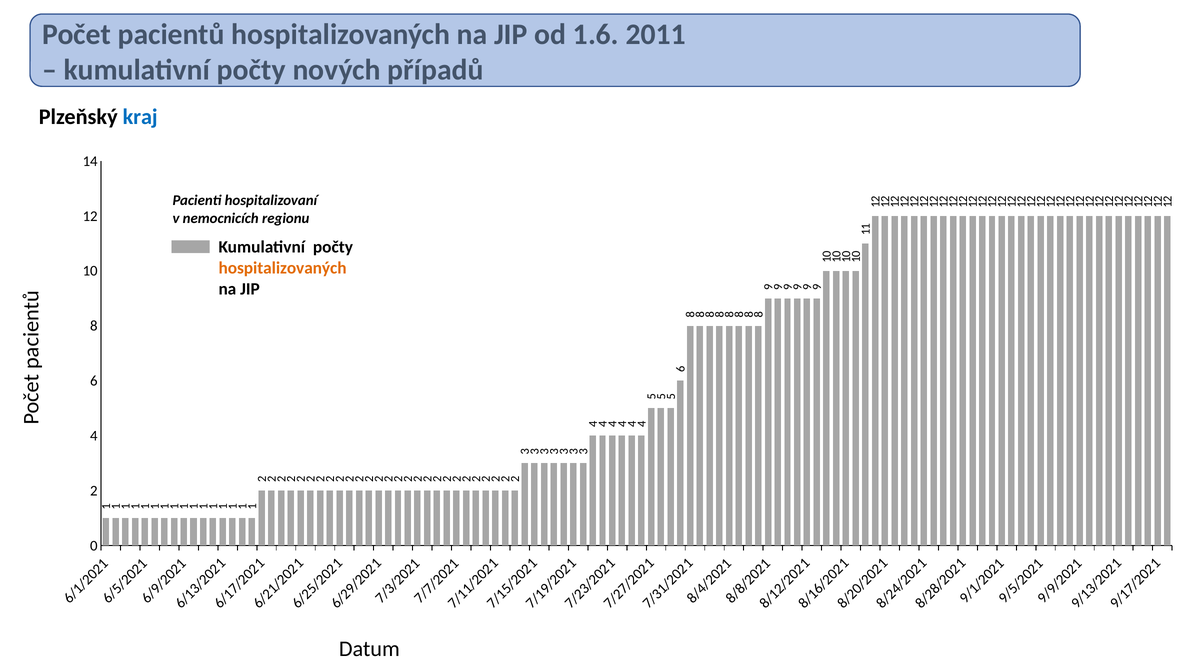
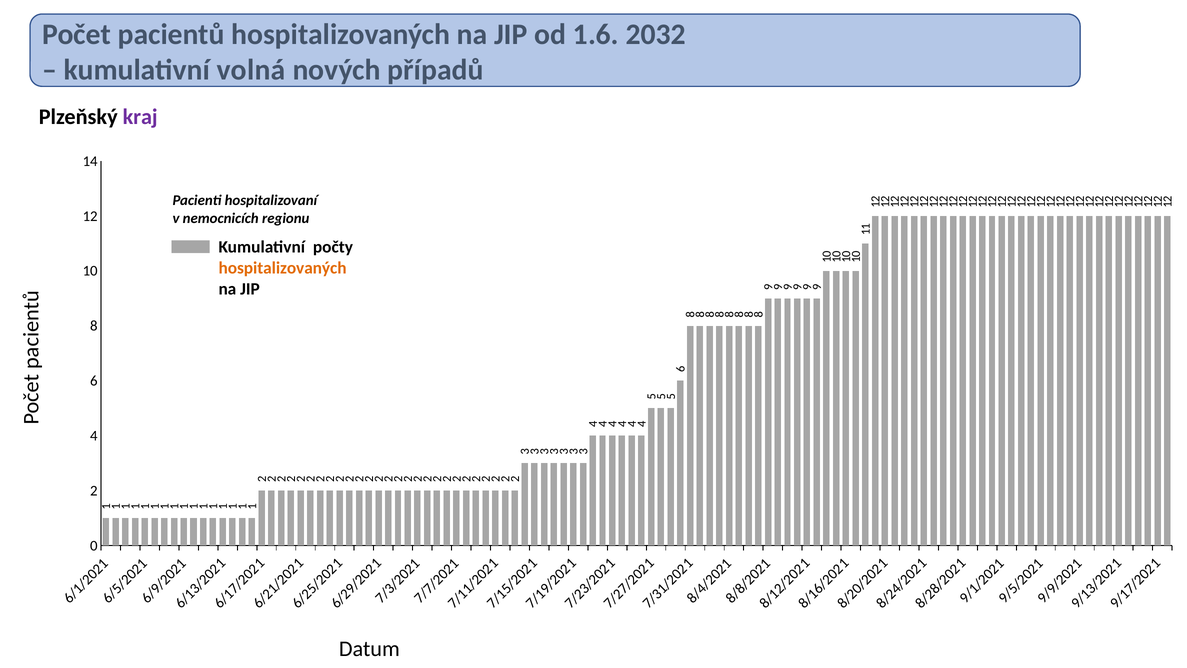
2011: 2011 -> 2032 (656, 34)
počty: počty -> volná (251, 70)
kraj colour: blue -> purple (140, 117)
